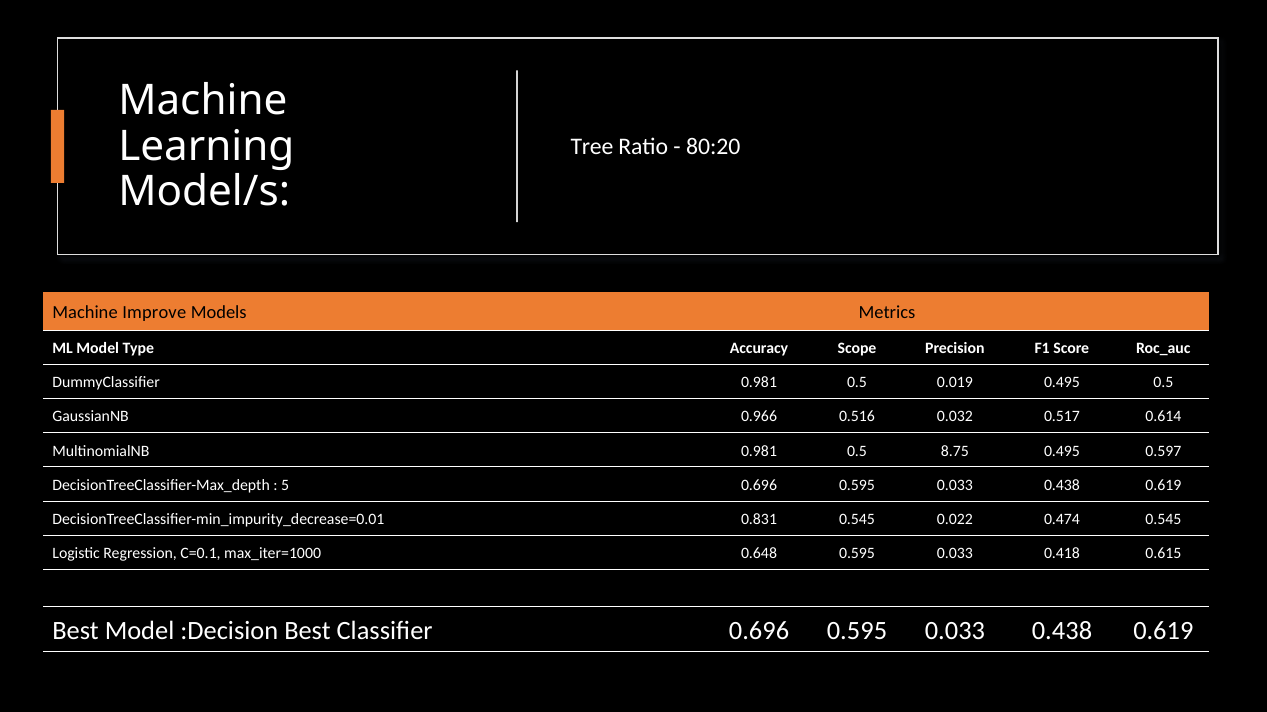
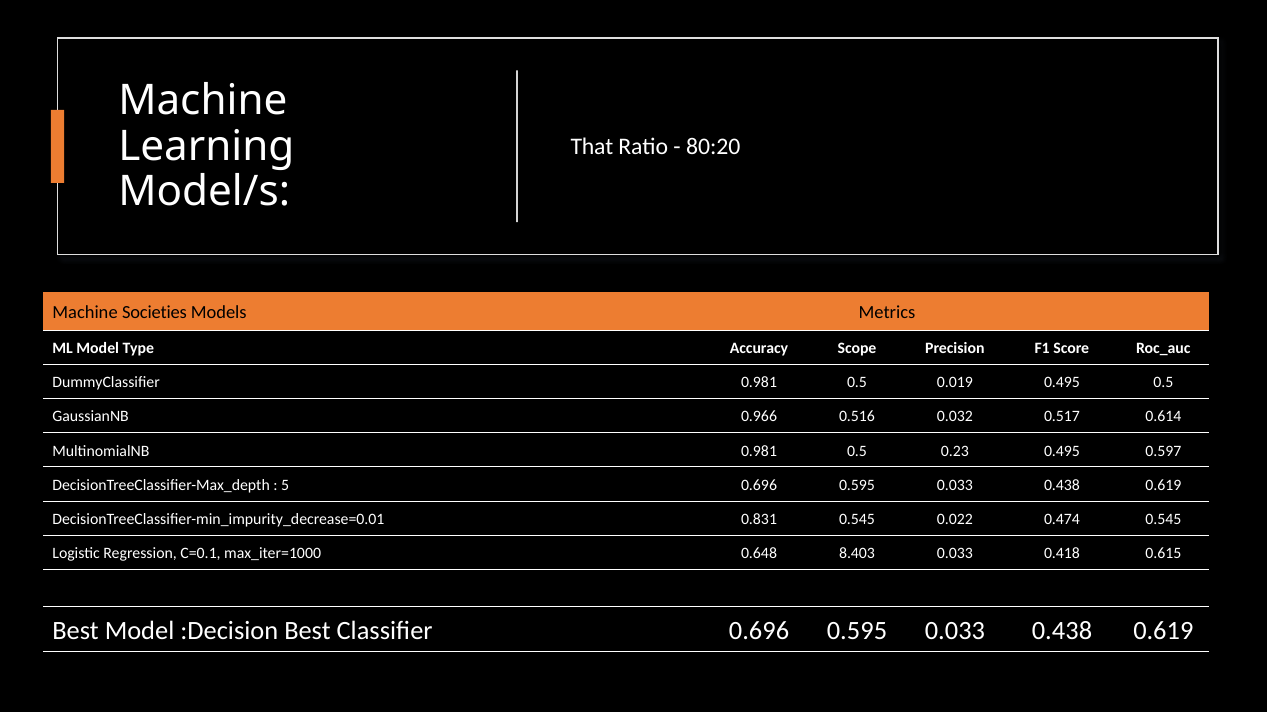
Tree: Tree -> That (592, 146)
Improve: Improve -> Societies (154, 313)
8.75: 8.75 -> 0.23 (955, 451)
0.648 0.595: 0.595 -> 8.403 (857, 554)
